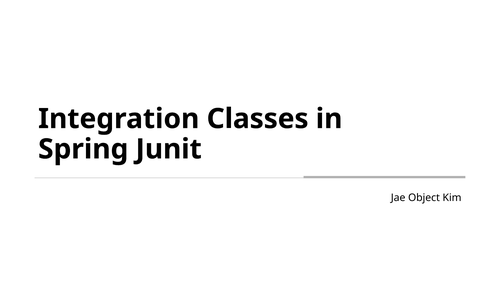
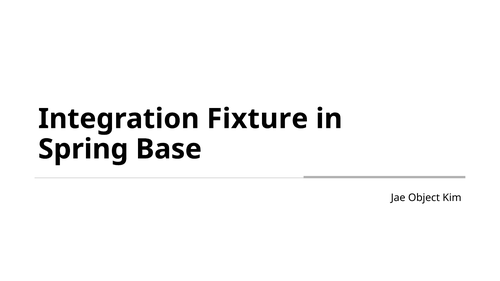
Classes: Classes -> Fixture (257, 119)
Junit: Junit -> Base (169, 149)
